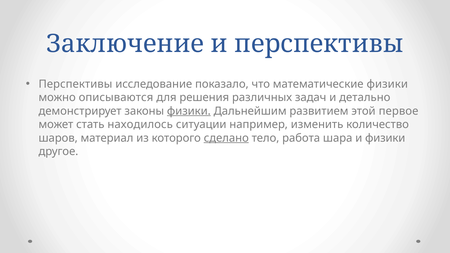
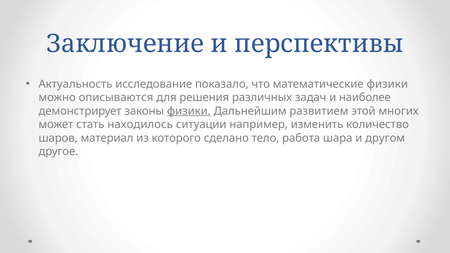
Перспективы: Перспективы -> Актуальность (75, 84)
детально: детально -> наиболее (365, 98)
первое: первое -> многих (399, 111)
сделано underline: present -> none (226, 138)
и физики: физики -> другом (385, 138)
